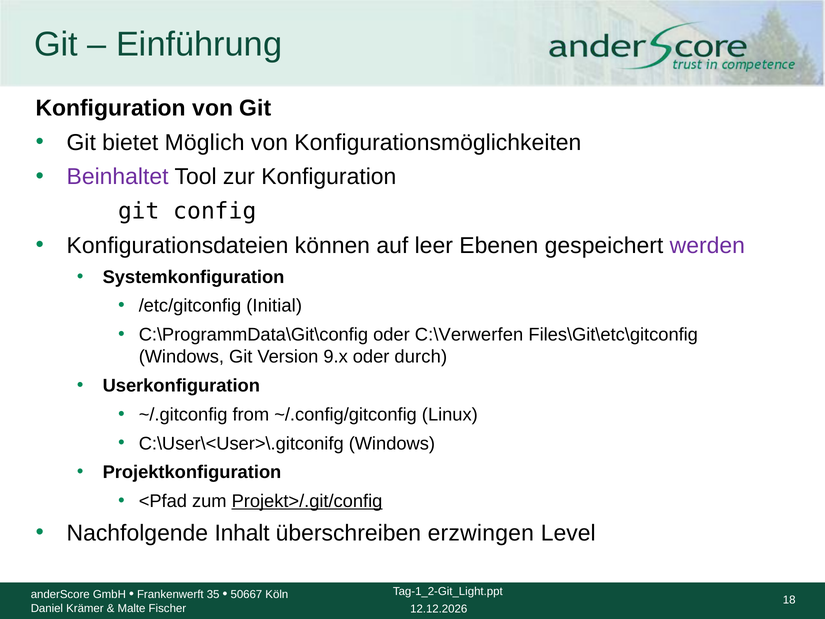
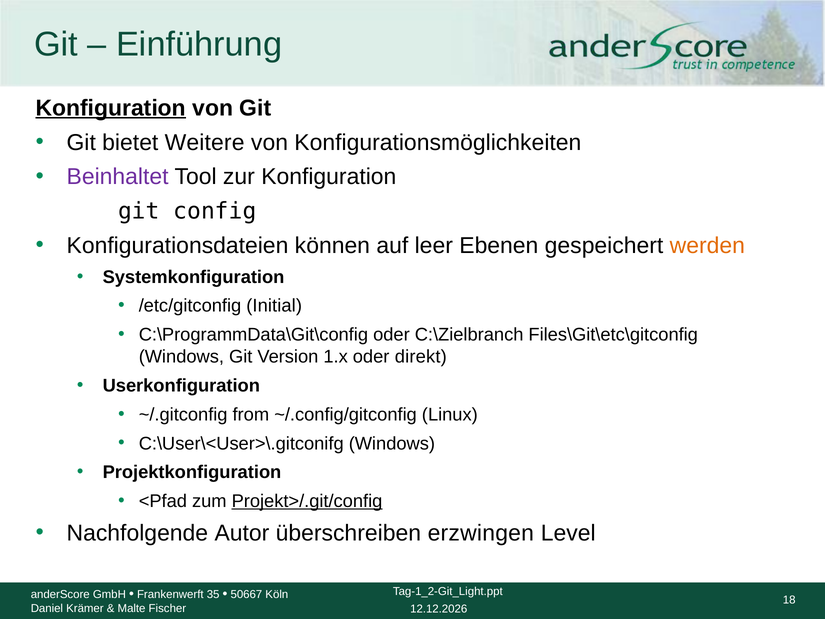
Konfiguration underline: none -> present (111, 108)
Möglich: Möglich -> Weitere (205, 142)
werden colour: purple -> orange (707, 246)
C:\Verwerfen: C:\Verwerfen -> C:\Zielbranch (469, 335)
9.x: 9.x -> 1.x (336, 357)
durch: durch -> direkt (421, 357)
Inhalt: Inhalt -> Autor (242, 533)
